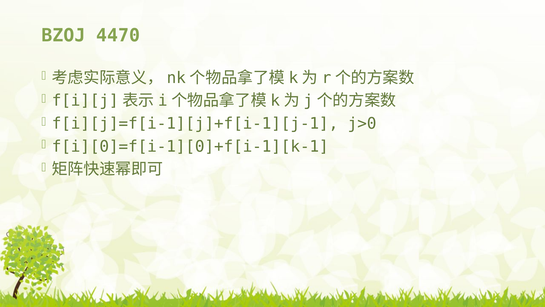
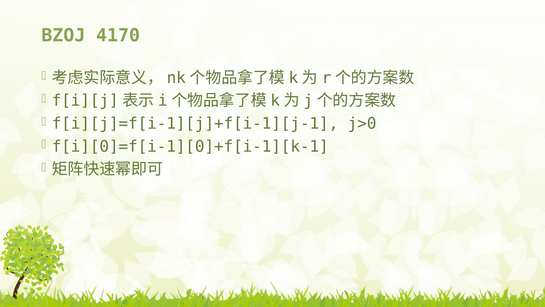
4470: 4470 -> 4170 (118, 35)
